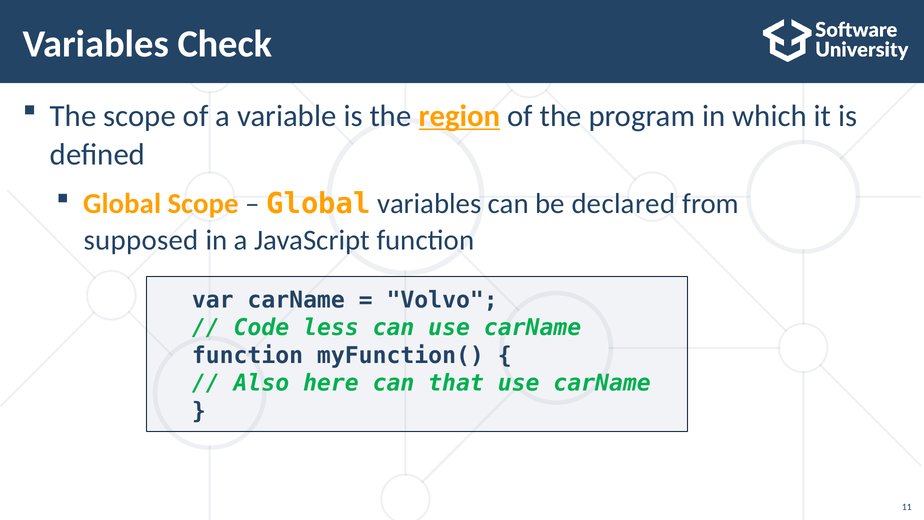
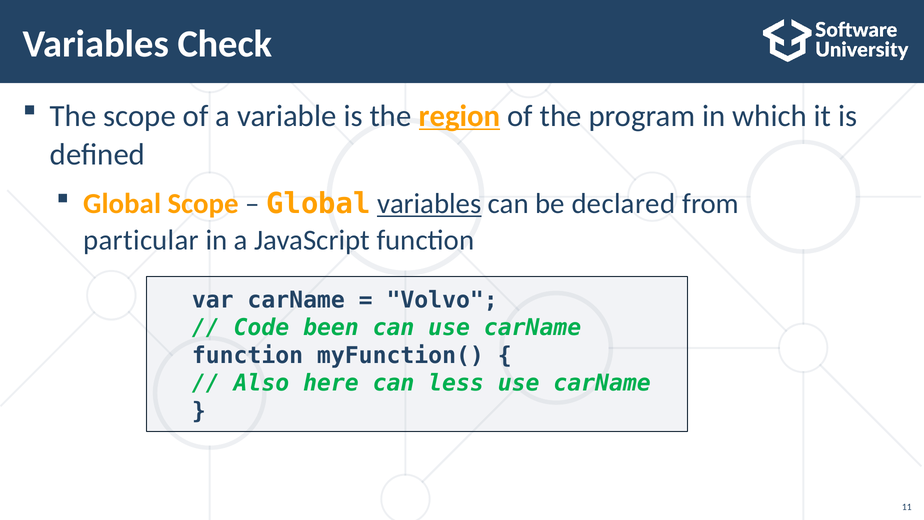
variables underline: none -> present (429, 204)
supposed: supposed -> particular (141, 240)
less: less -> been (331, 328)
that: that -> less (456, 383)
